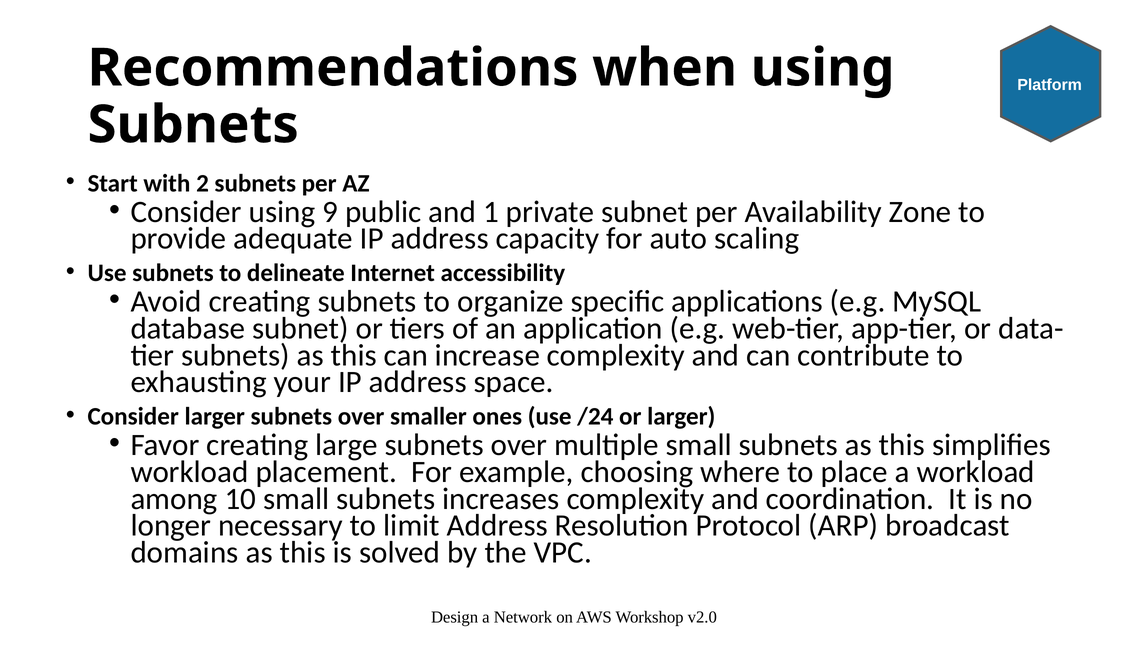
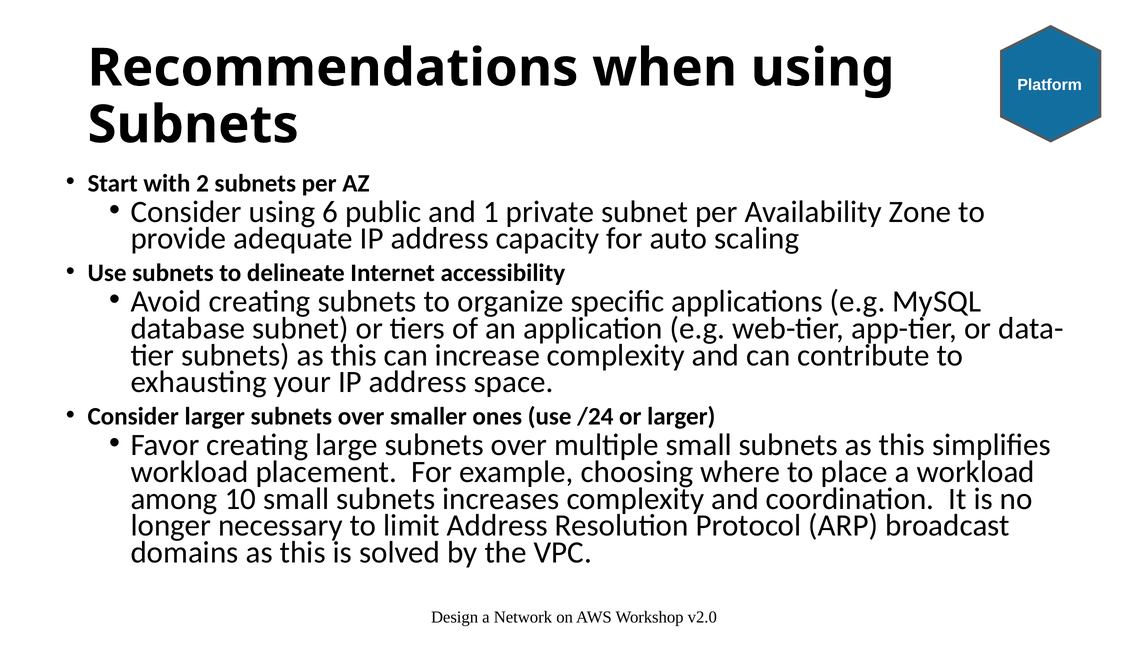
9: 9 -> 6 (330, 212)
